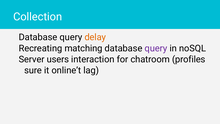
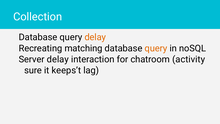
query colour: purple -> orange (156, 48)
Server users: users -> delay (58, 59)
profiles: profiles -> activity (189, 59)
online’t: online’t -> keeps’t (66, 70)
